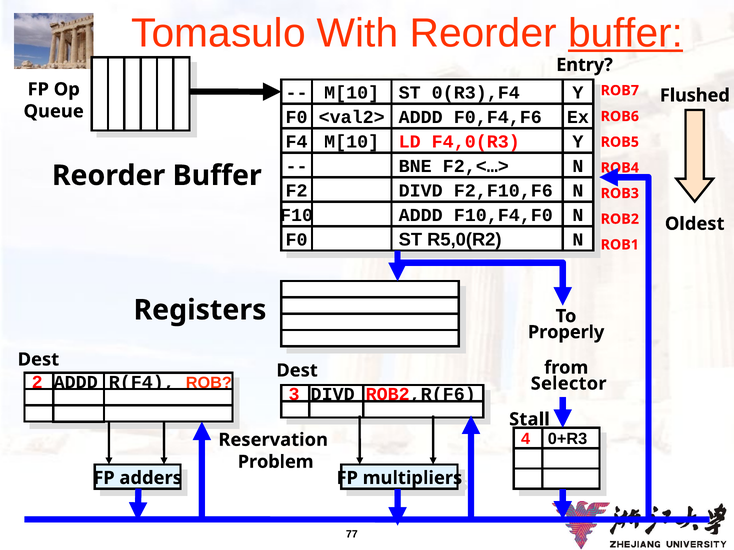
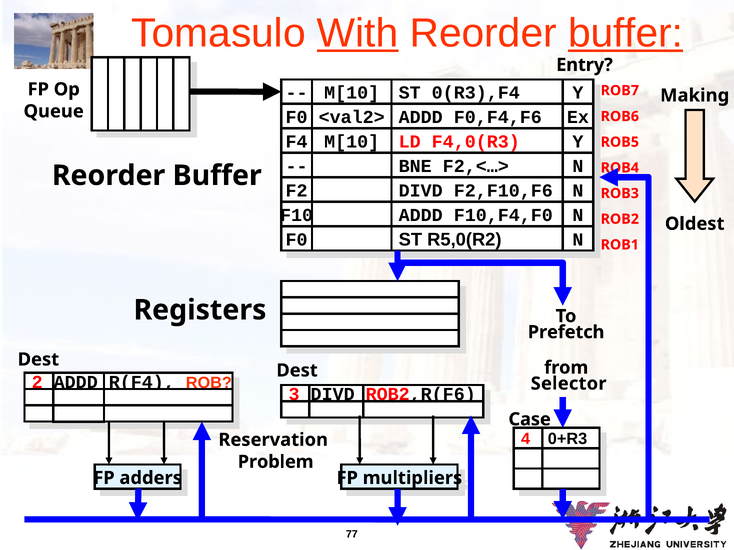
With underline: none -> present (358, 33)
Flushed: Flushed -> Making (695, 96)
Properly: Properly -> Prefetch (566, 332)
Stall: Stall -> Case (530, 420)
